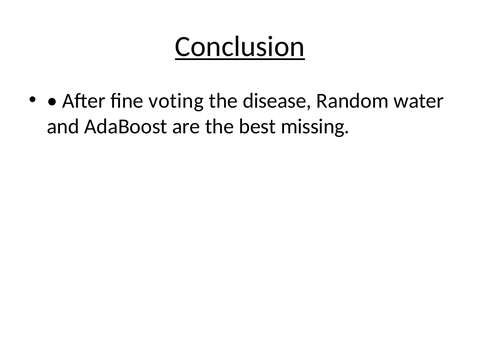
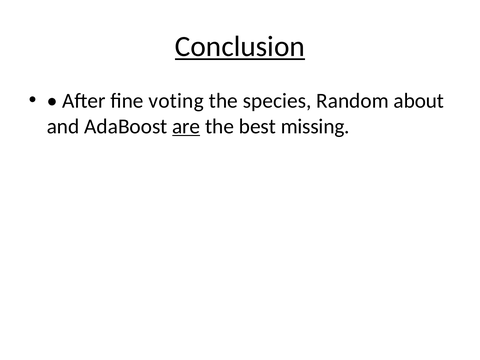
disease: disease -> species (277, 101)
water: water -> about (419, 101)
are underline: none -> present (186, 126)
